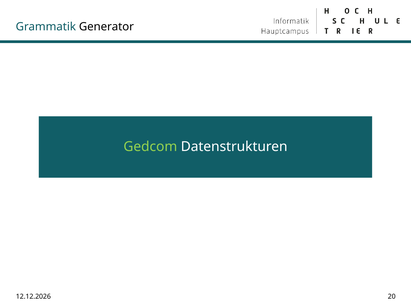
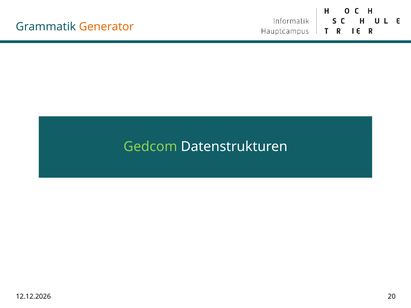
Generator colour: black -> orange (106, 27)
